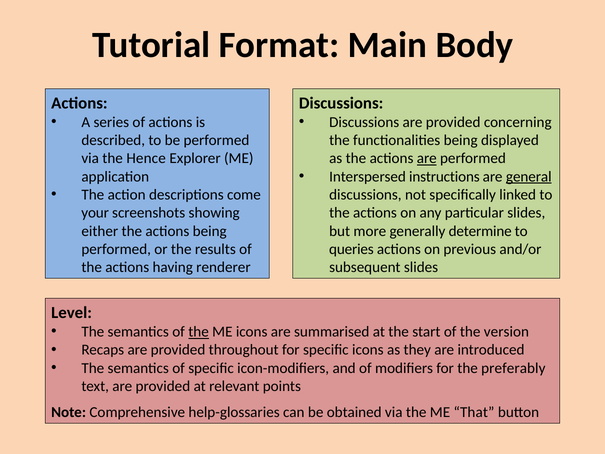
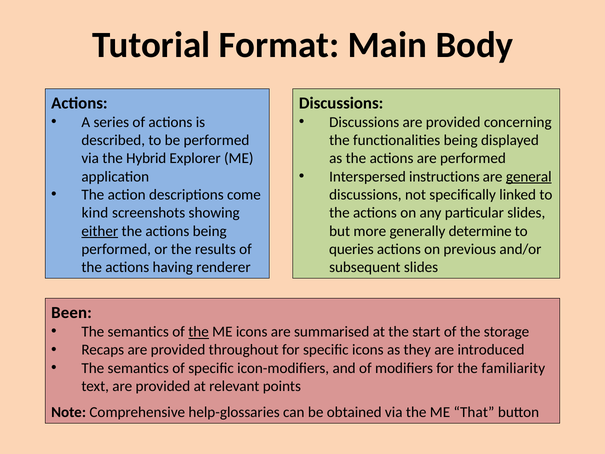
Hence: Hence -> Hybrid (146, 158)
are underline: present -> none (427, 158)
your: your -> kind (95, 213)
either underline: none -> present (100, 231)
Level: Level -> Been (71, 313)
version: version -> storage (507, 332)
preferably: preferably -> familiarity (513, 368)
